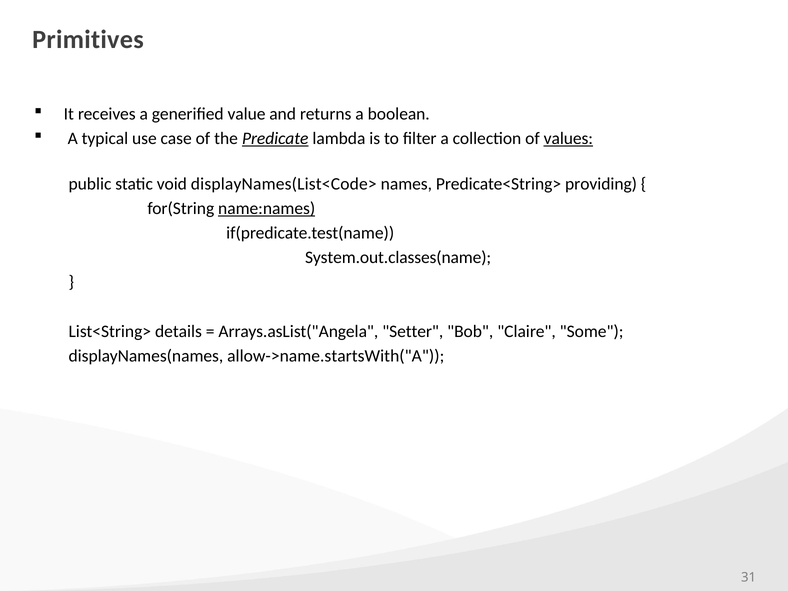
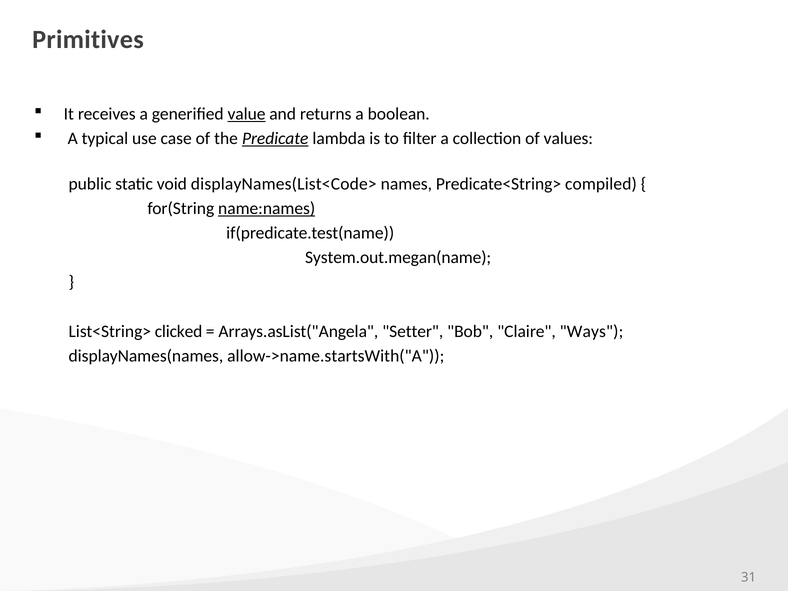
value underline: none -> present (246, 114)
values underline: present -> none (568, 139)
providing: providing -> compiled (601, 184)
System.out.classes(name: System.out.classes(name -> System.out.megan(name (398, 258)
details: details -> clicked (179, 331)
Some: Some -> Ways (592, 331)
